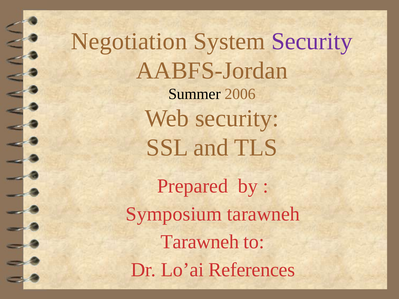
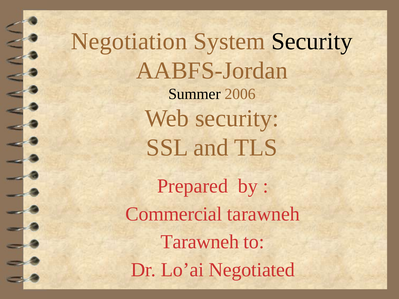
Security colour: purple -> black (312, 41)
Symposium: Symposium -> Commercial (174, 214)
References: References -> Negotiated (252, 270)
